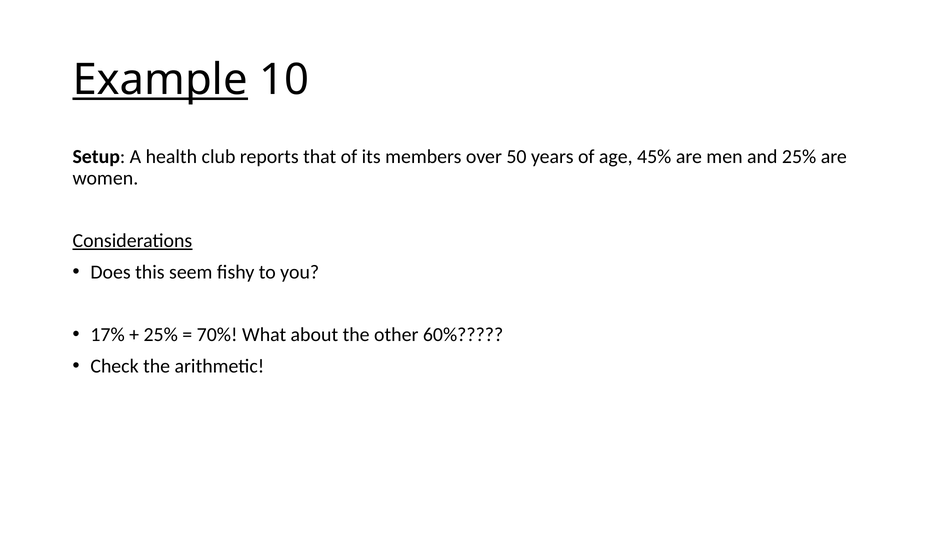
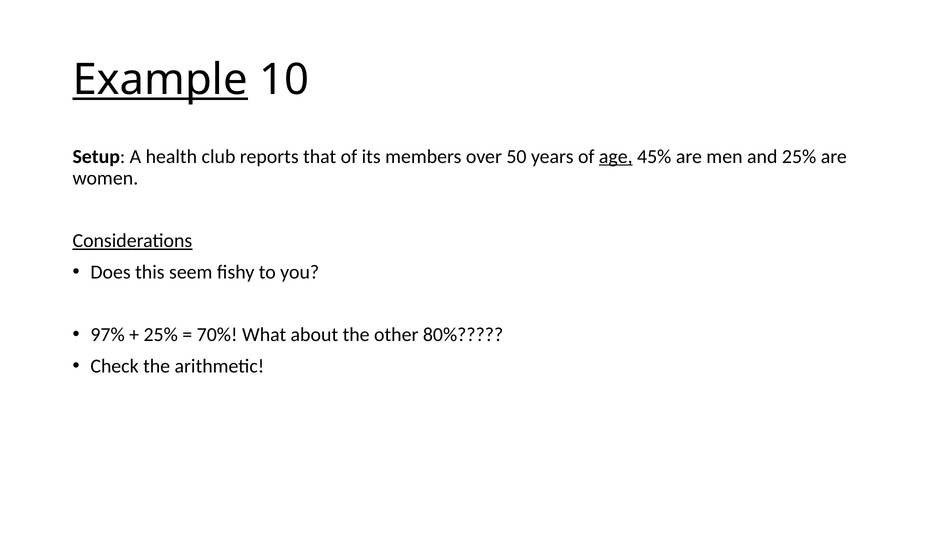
age underline: none -> present (616, 157)
17%: 17% -> 97% (108, 335)
60%: 60% -> 80% (463, 335)
